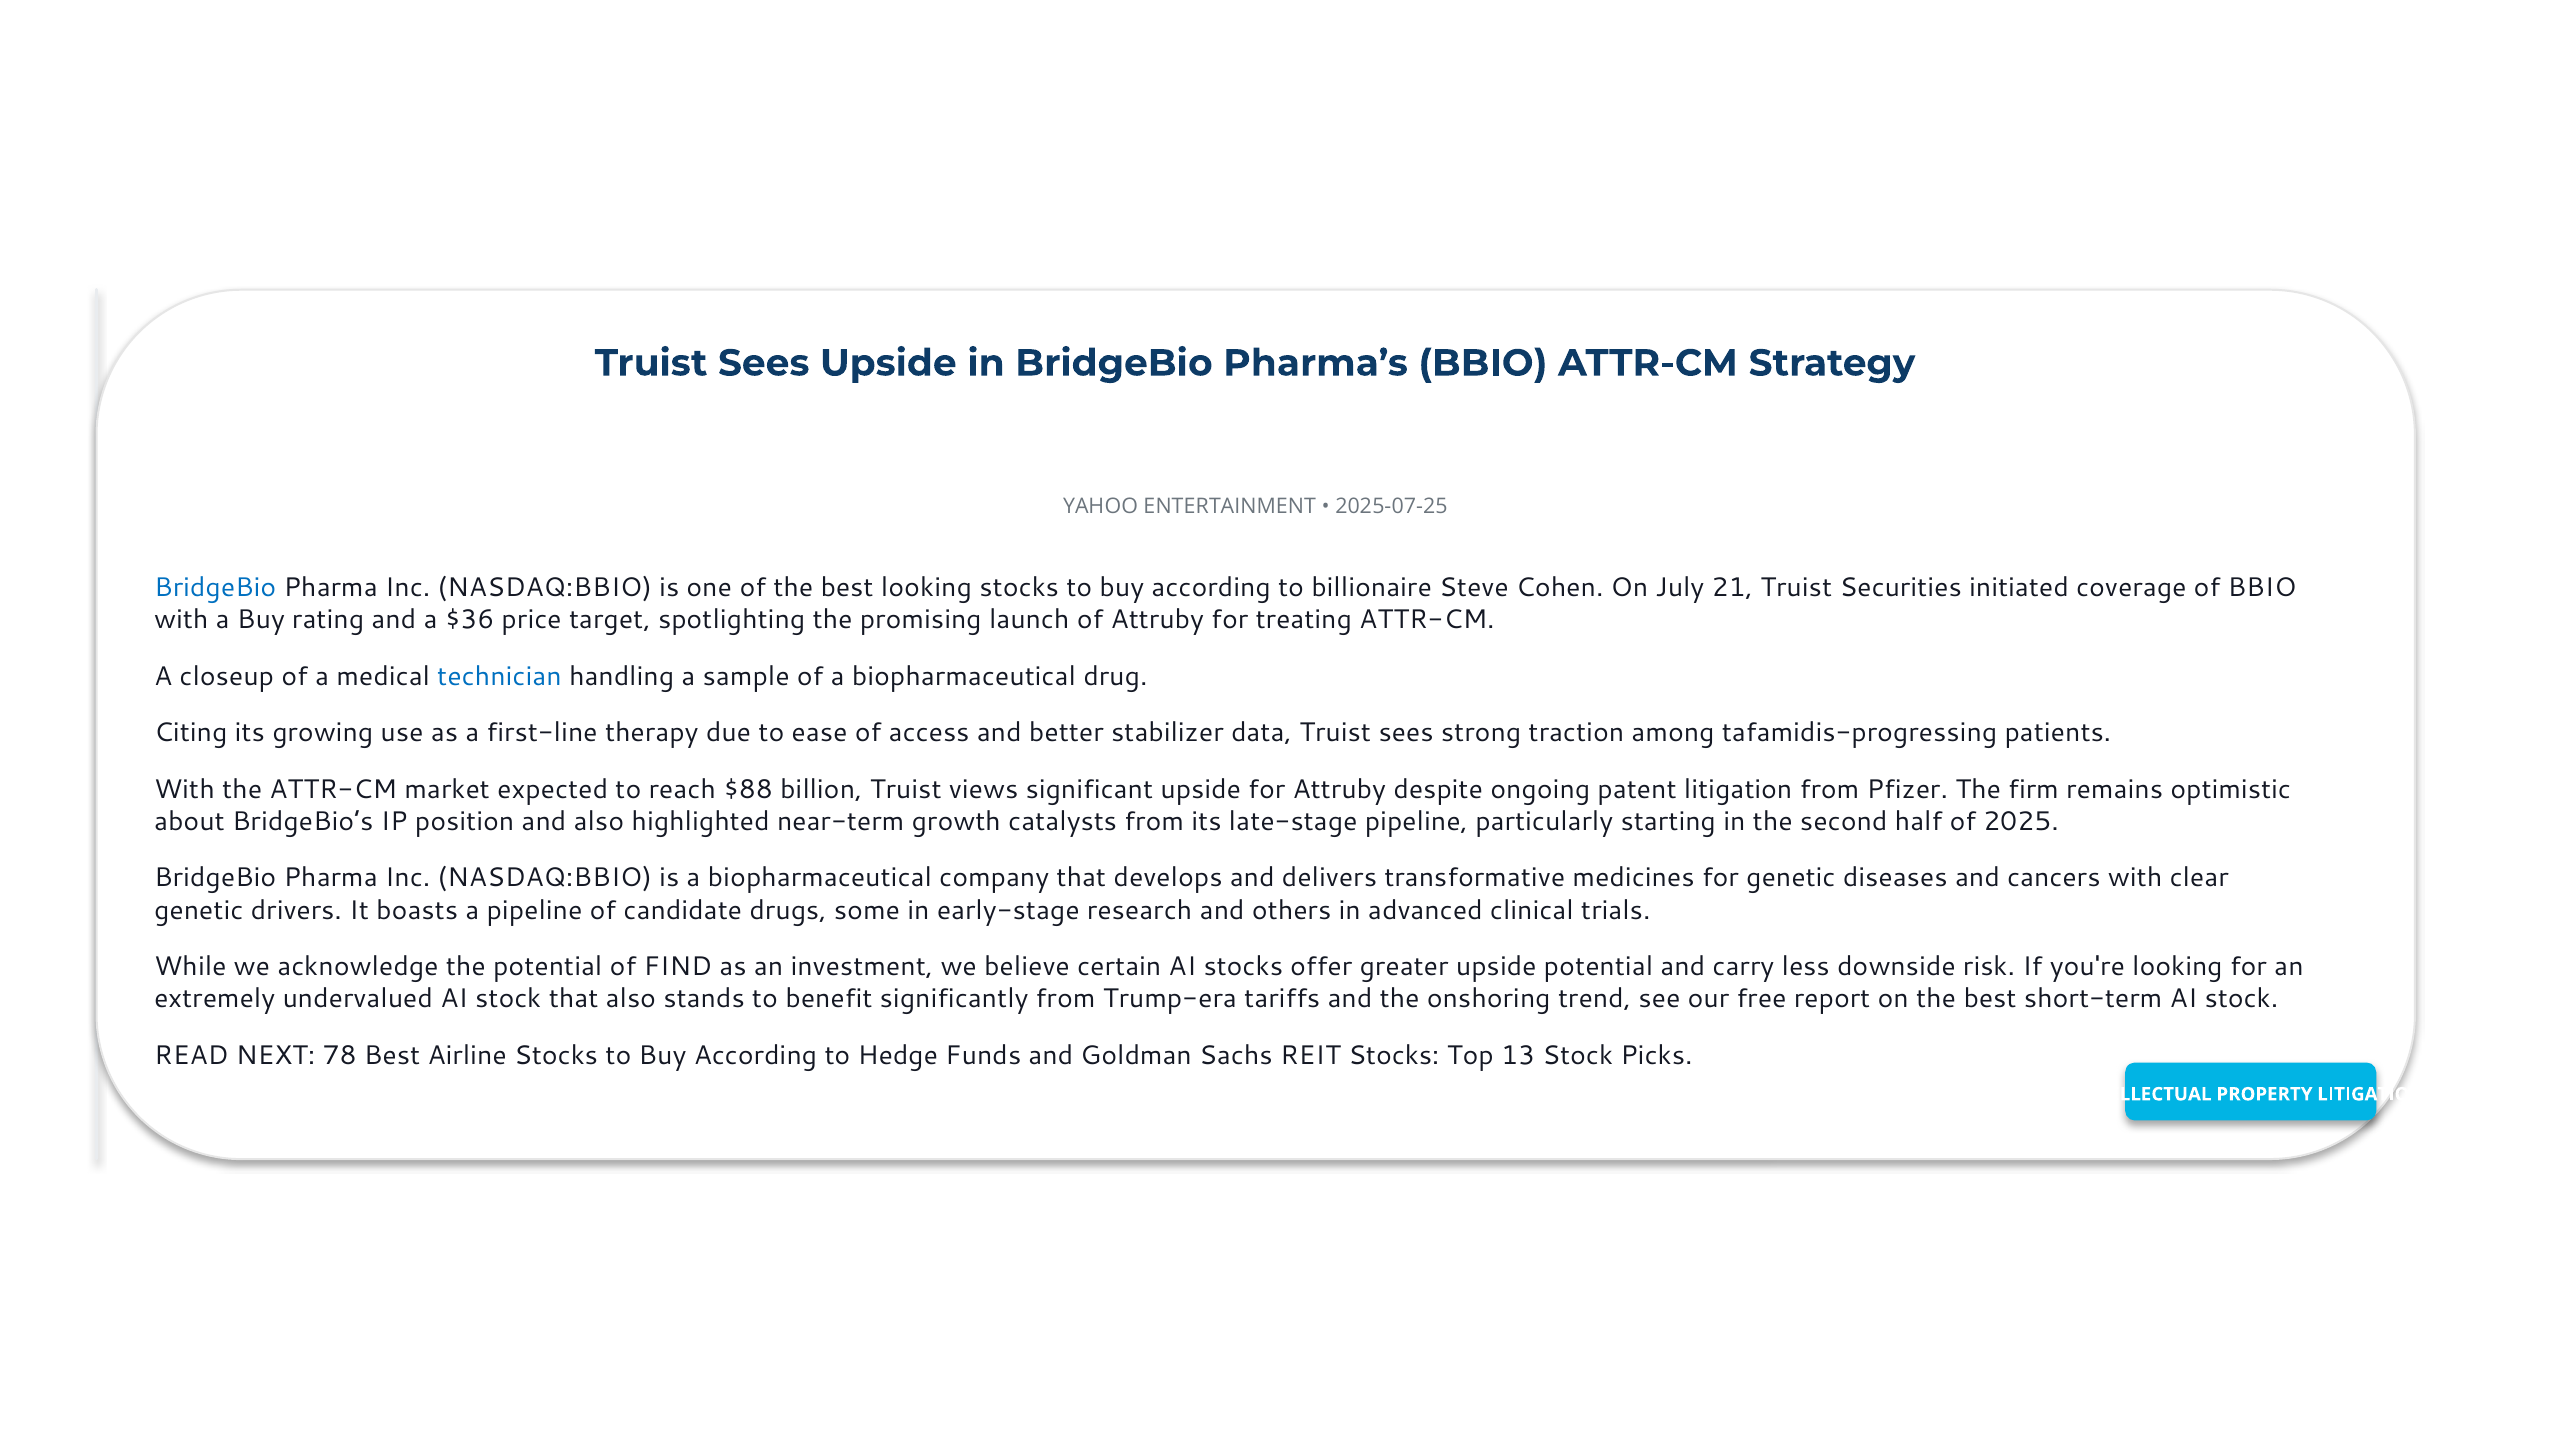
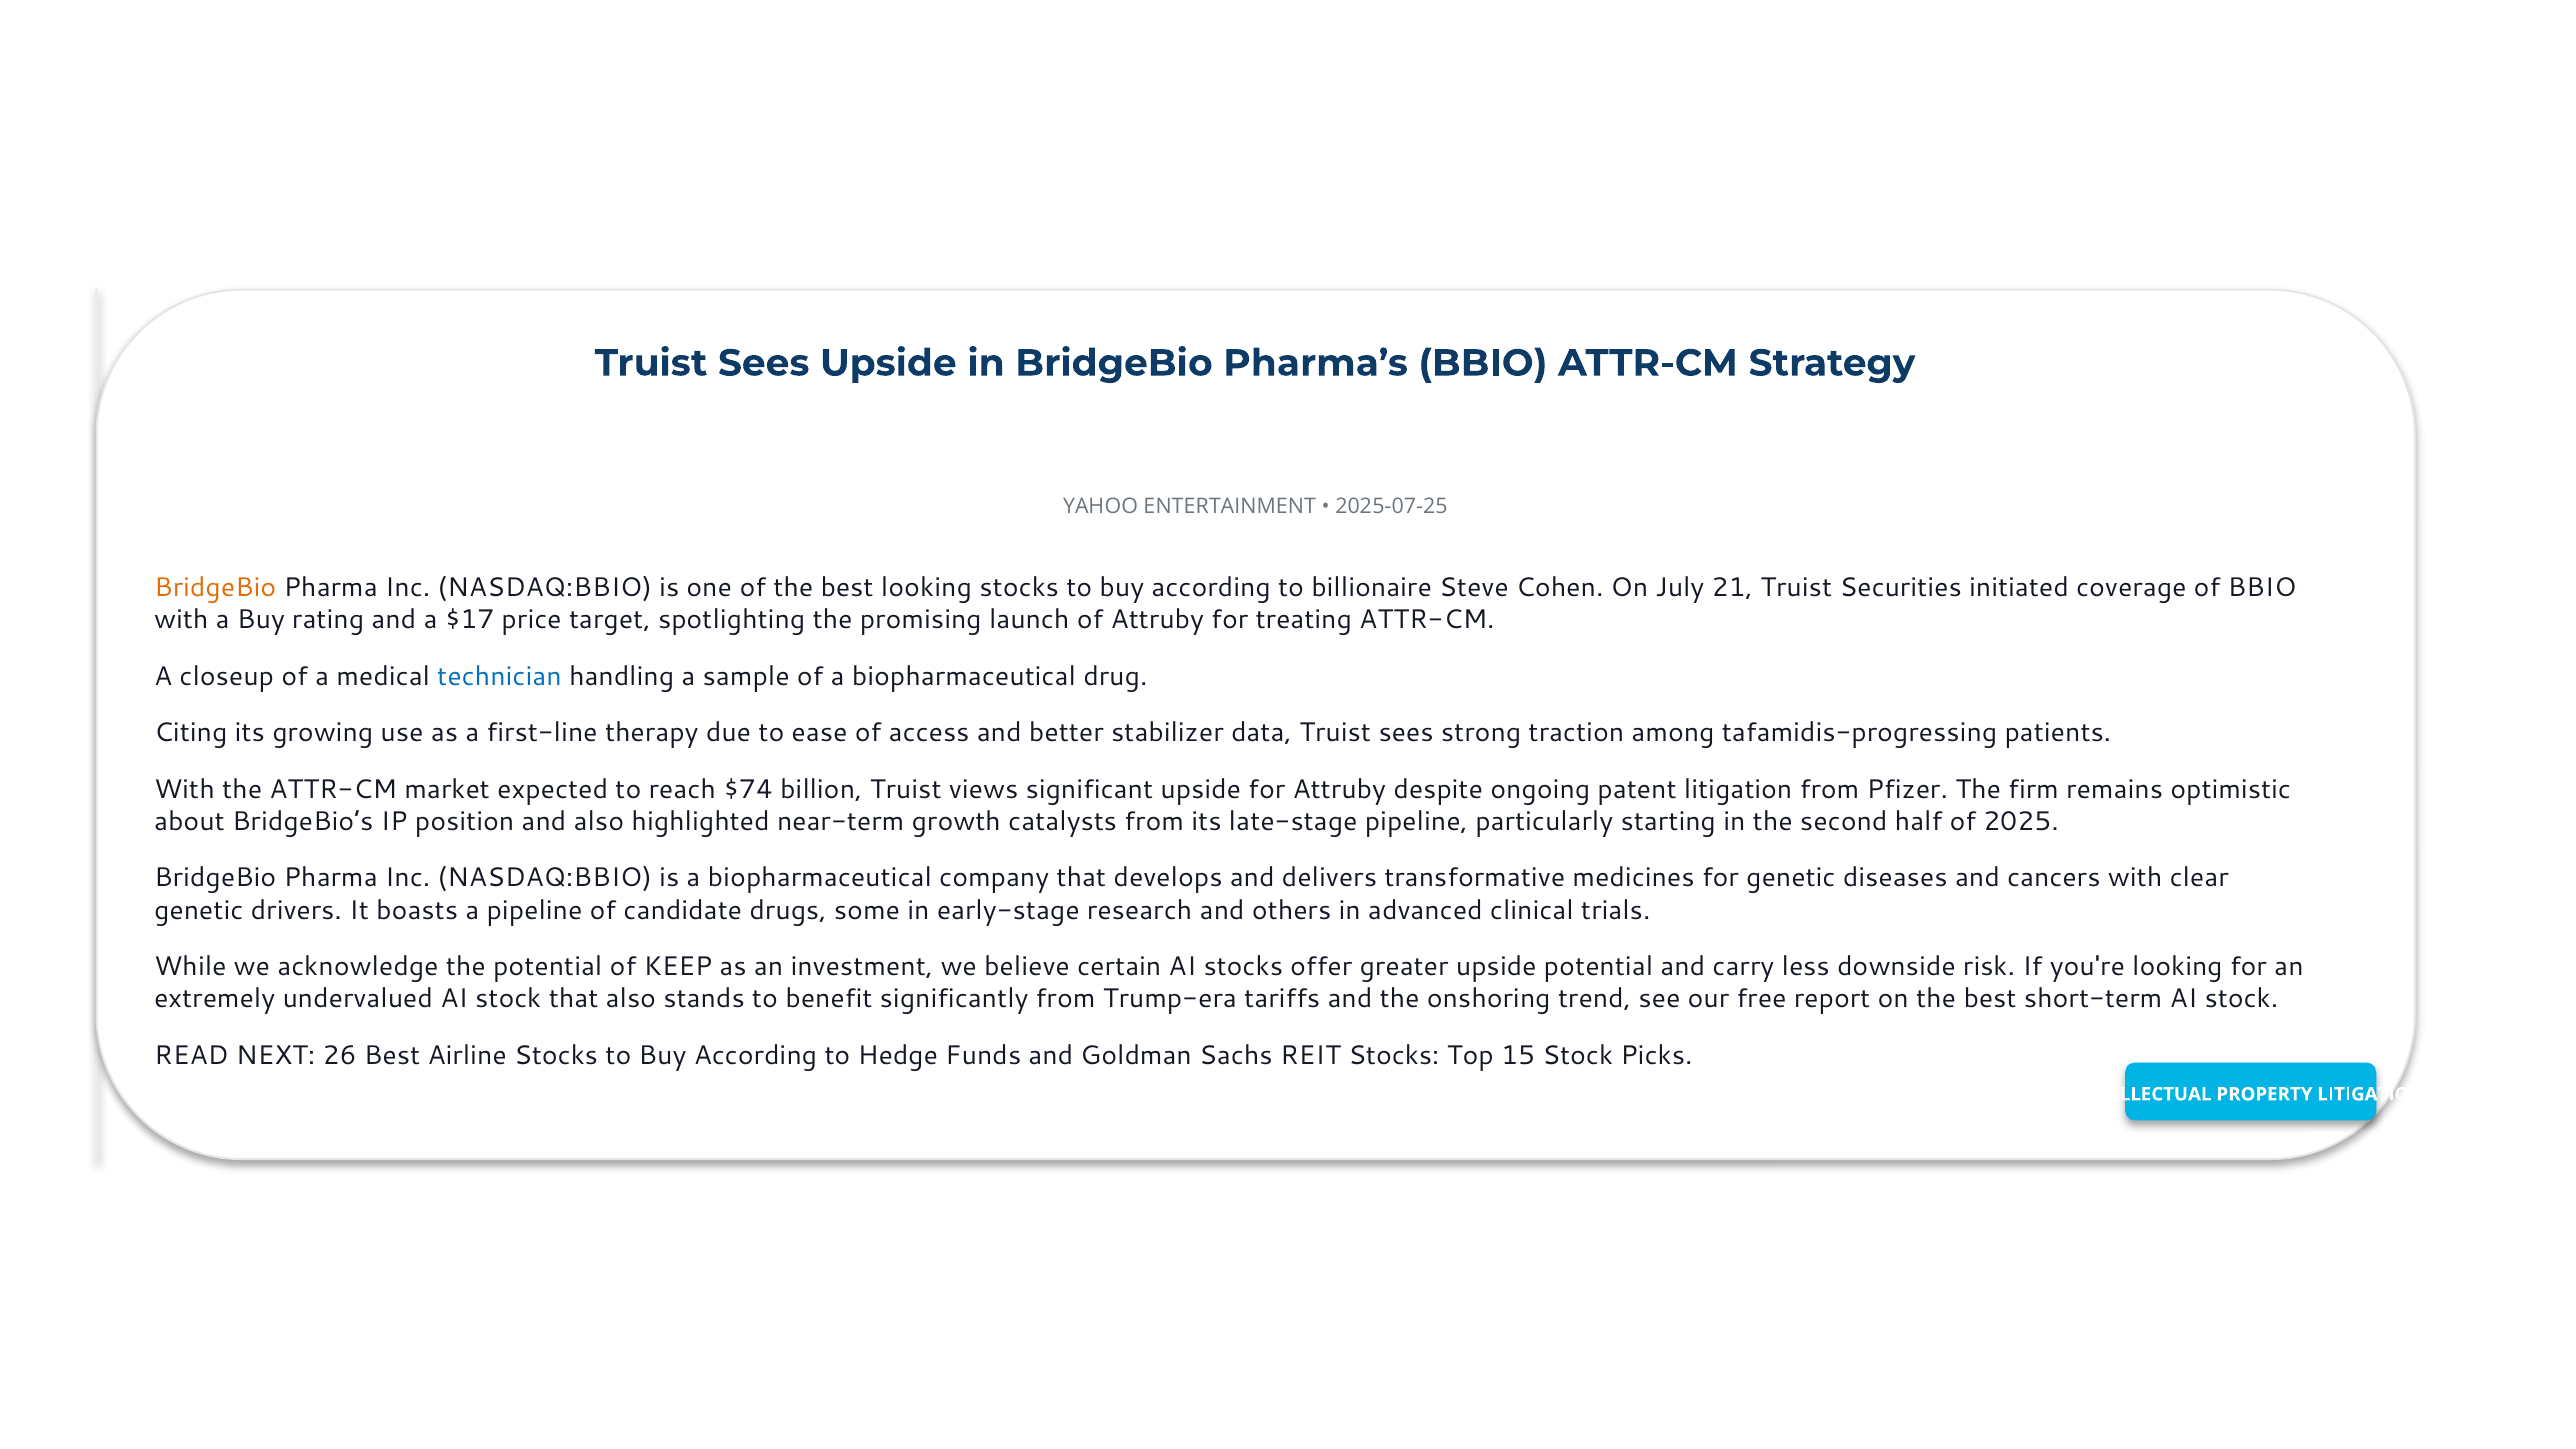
BridgeBio colour: blue -> orange (215, 588)
$36: $36 -> $17 (470, 620)
$88: $88 -> $74 (748, 789)
FIND: FIND -> KEEP (678, 967)
78: 78 -> 26 (340, 1055)
13: 13 -> 15 (1518, 1055)
